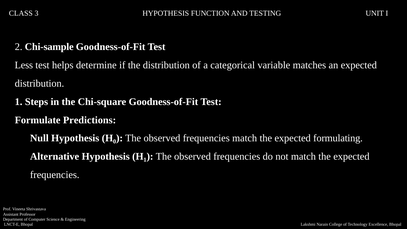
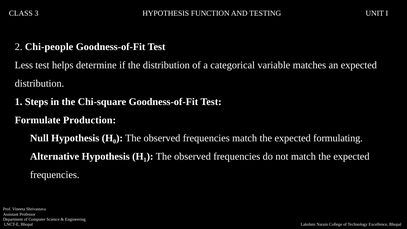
Chi-sample: Chi-sample -> Chi-people (49, 47)
Predictions: Predictions -> Production (90, 120)
